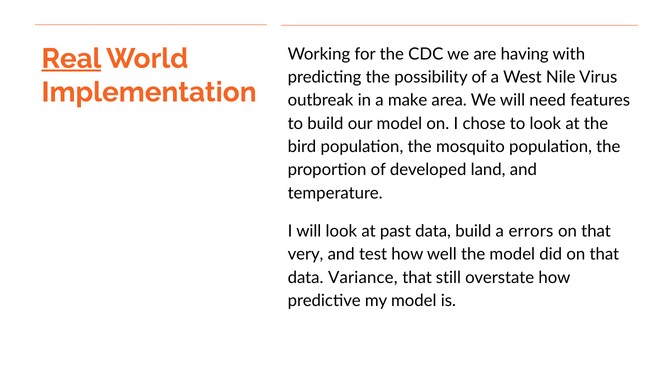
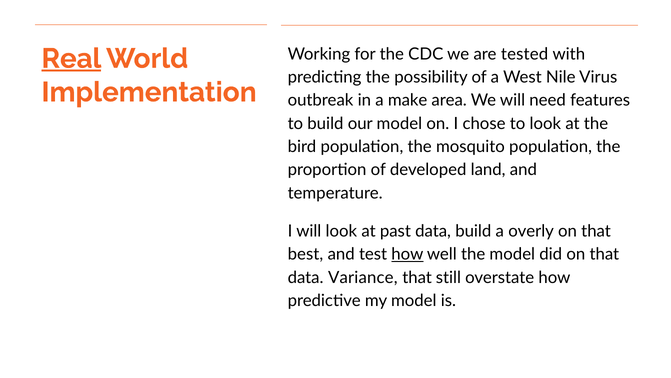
having: having -> tested (525, 54)
errors: errors -> overly (531, 231)
very: very -> best (305, 254)
how underline: none -> present (407, 254)
